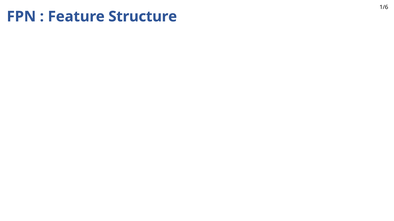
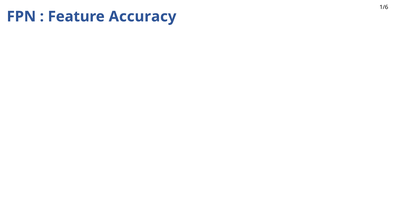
Structure: Structure -> Accuracy (143, 17)
